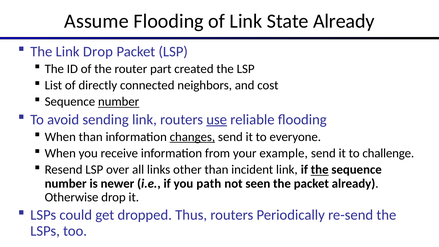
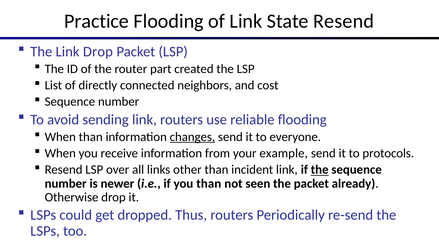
Assume: Assume -> Practice (97, 21)
State Already: Already -> Resend (344, 21)
number underline: present -> none (119, 102)
use underline: present -> none (217, 119)
challenge: challenge -> protocols (388, 153)
you path: path -> than (209, 184)
